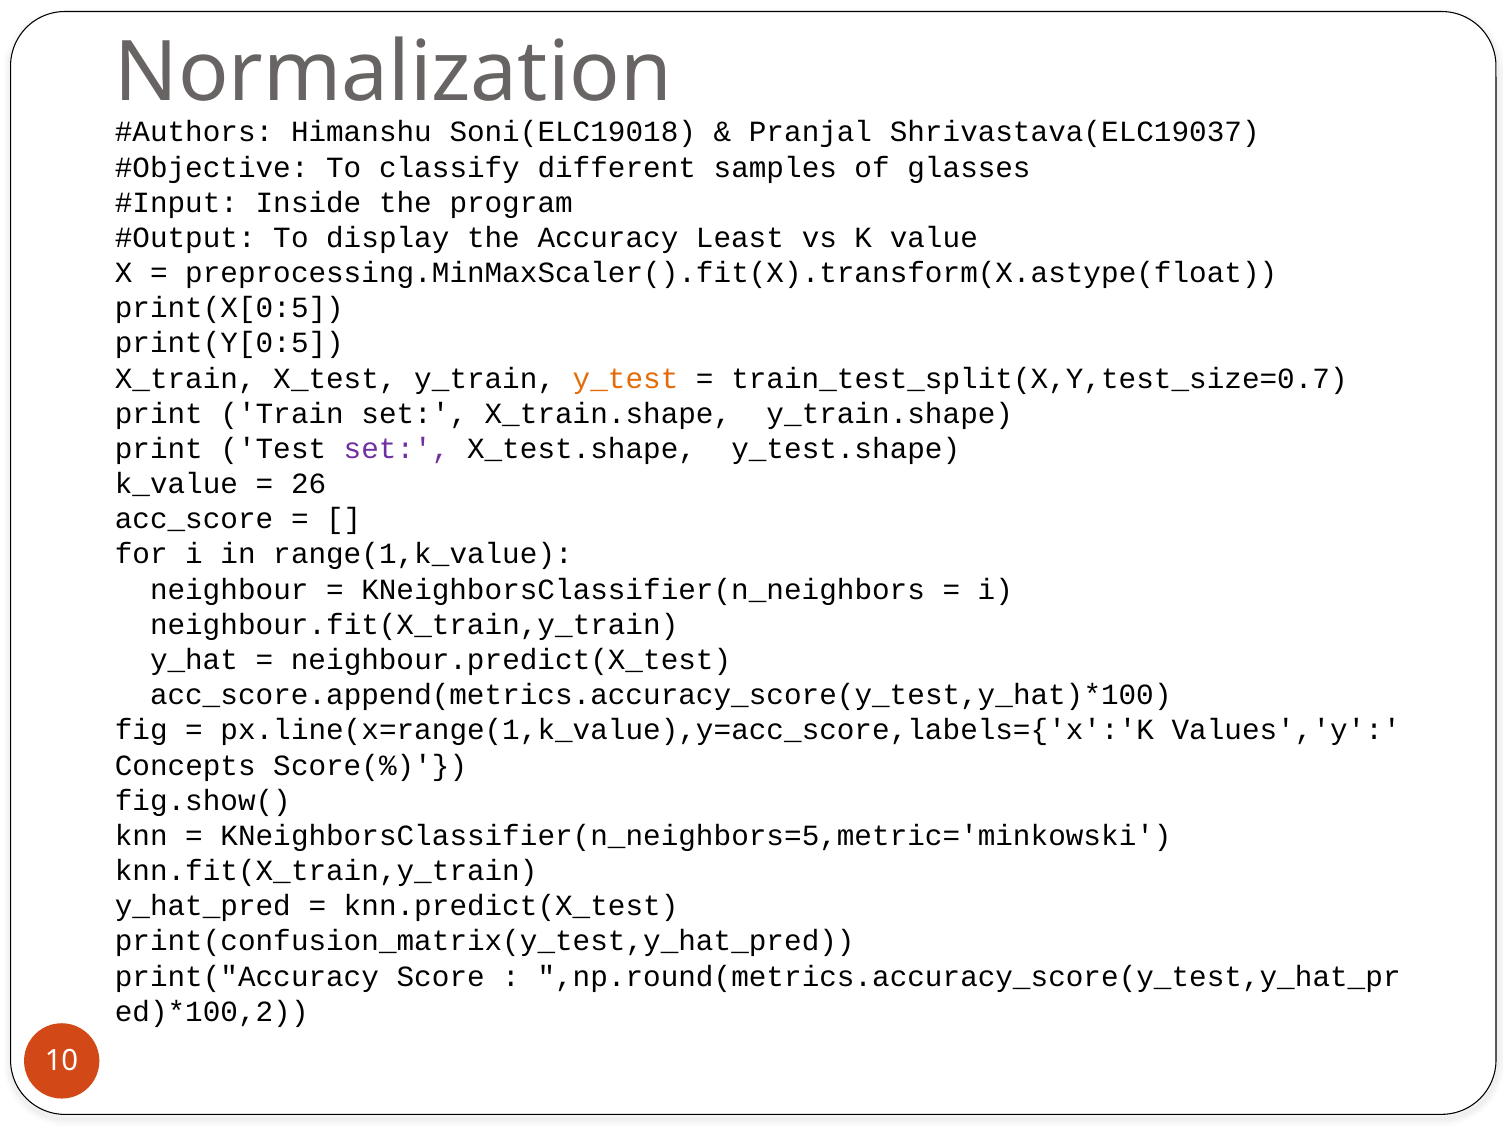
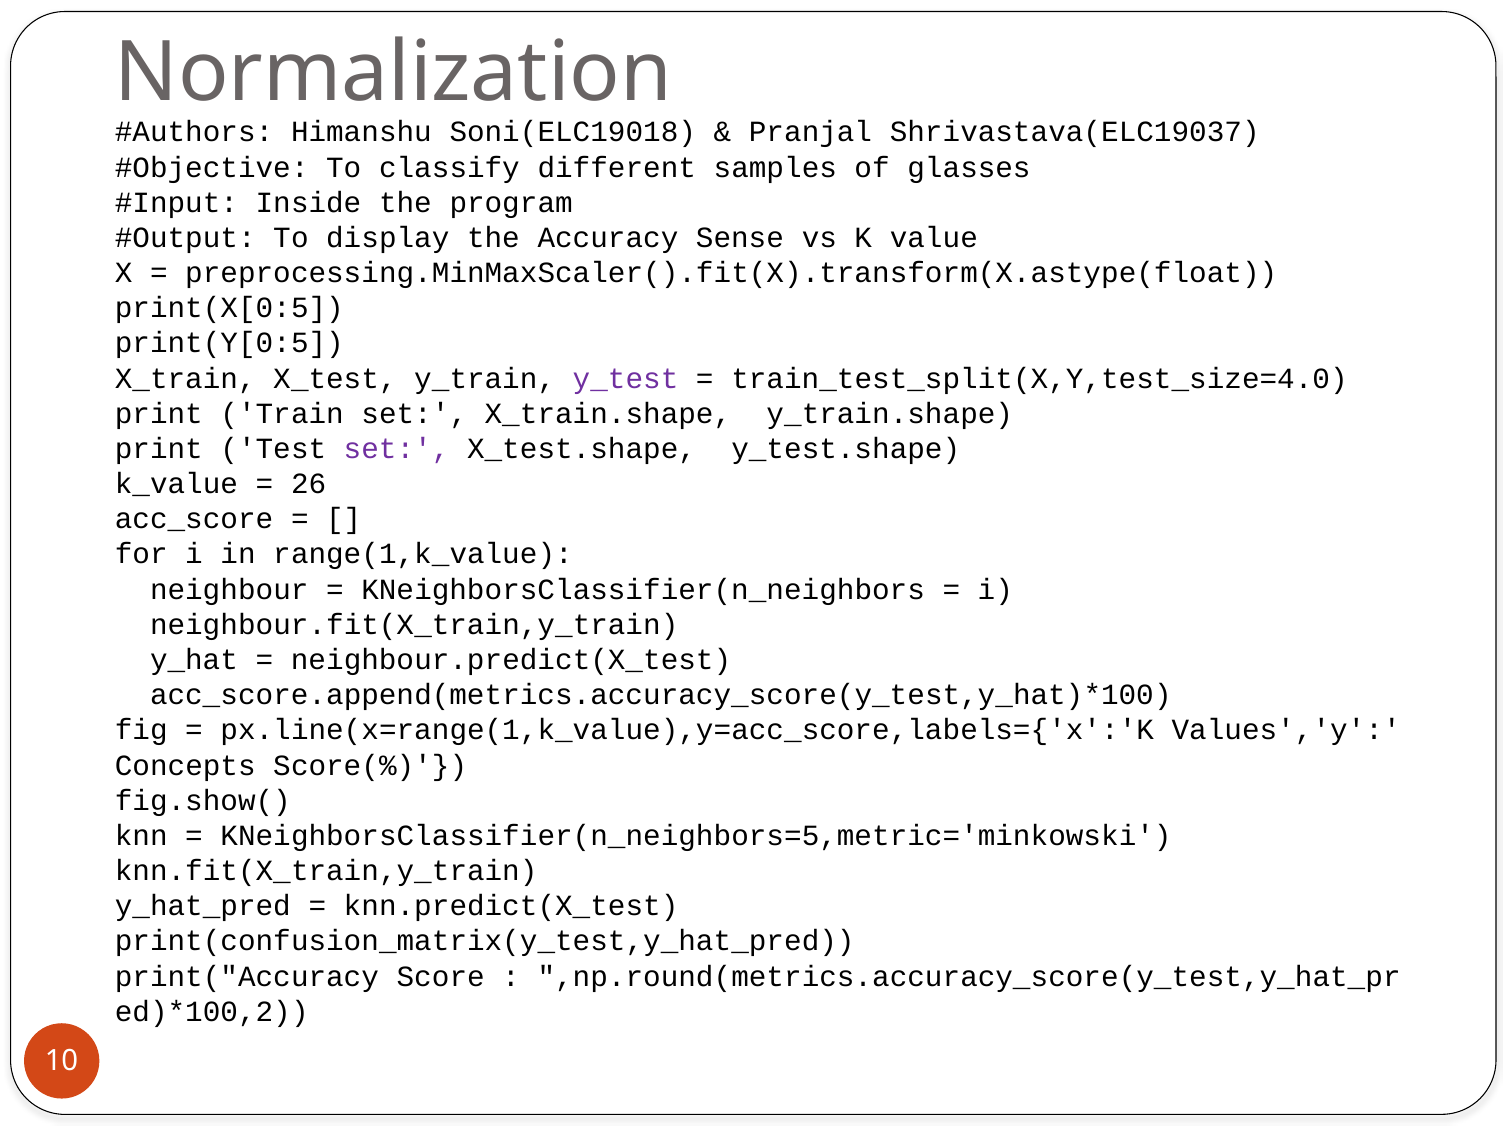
Least: Least -> Sense (740, 238)
y_test colour: orange -> purple (626, 379)
train_test_split(X,Y,test_size=0.7: train_test_split(X,Y,test_size=0.7 -> train_test_split(X,Y,test_size=4.0 (1039, 379)
